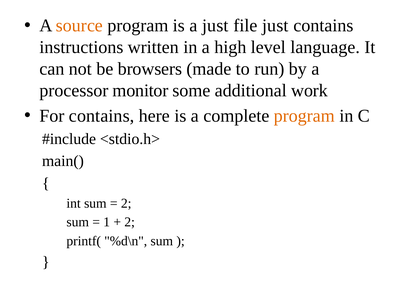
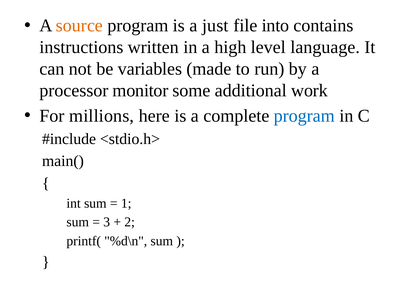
file just: just -> into (275, 26)
browsers: browsers -> variables (150, 69)
For contains: contains -> millions (102, 116)
program colour: orange -> blue (304, 116)
2: 2 -> 1 (126, 203)
1: 1 -> 3 (107, 222)
